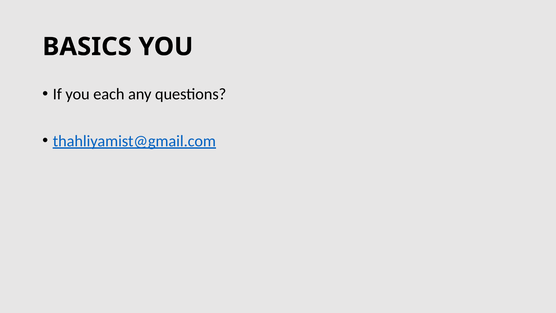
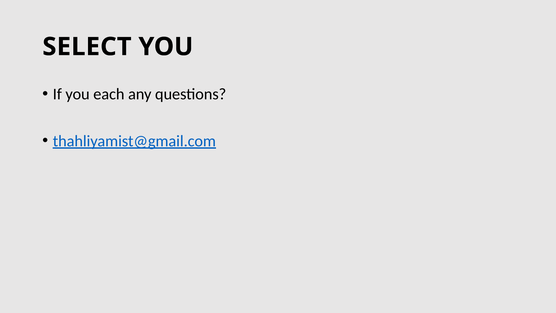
BASICS: BASICS -> SELECT (87, 47)
